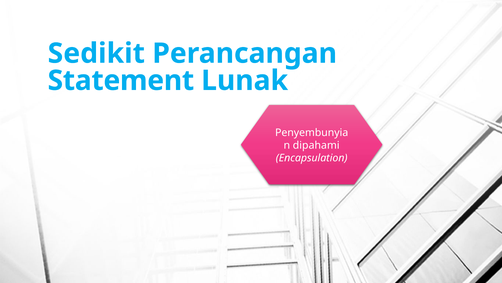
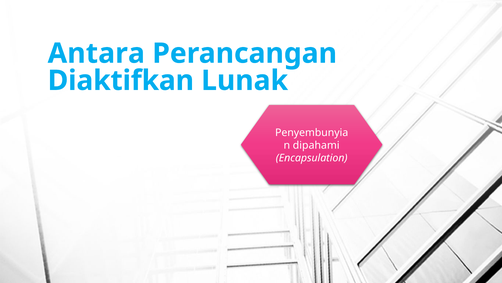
Sedikit: Sedikit -> Antara (96, 53)
Statement: Statement -> Diaktifkan (121, 80)
